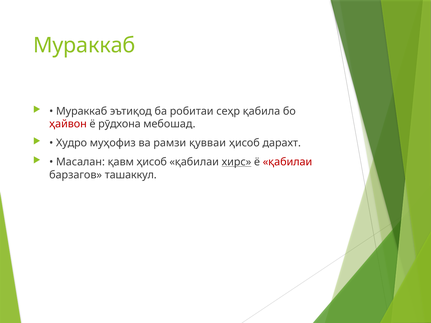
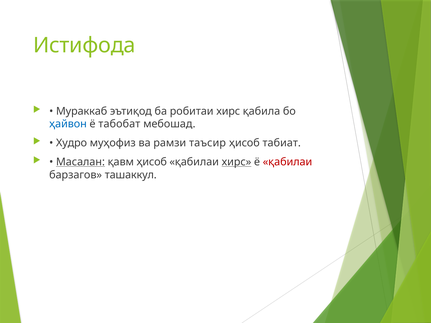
Мураккаб: Мураккаб -> Истифода (84, 45)
робитаи сеҳр: сеҳр -> хирс (228, 111)
ҳайвон colour: red -> blue (68, 124)
рӯдхона: рӯдхона -> табобат (119, 124)
қувваи: қувваи -> таъсир (208, 143)
дарахт: дарахт -> табиат (282, 143)
Масалан underline: none -> present (80, 162)
